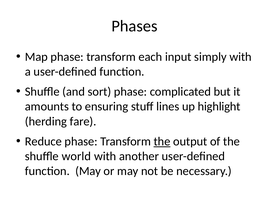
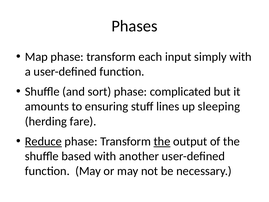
highlight: highlight -> sleeping (219, 106)
Reduce underline: none -> present (43, 141)
world: world -> based (76, 156)
